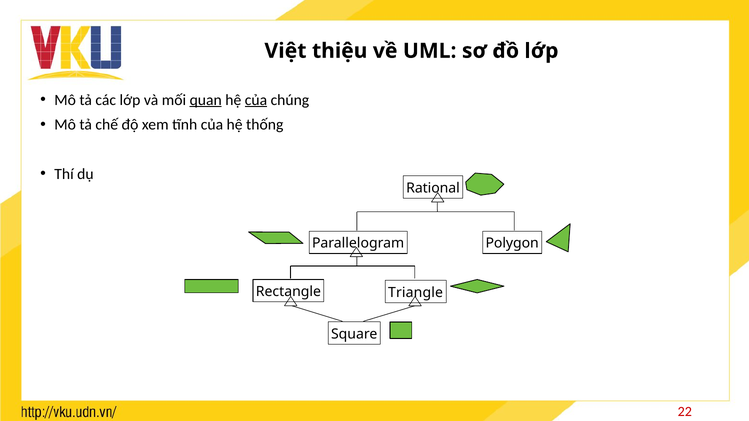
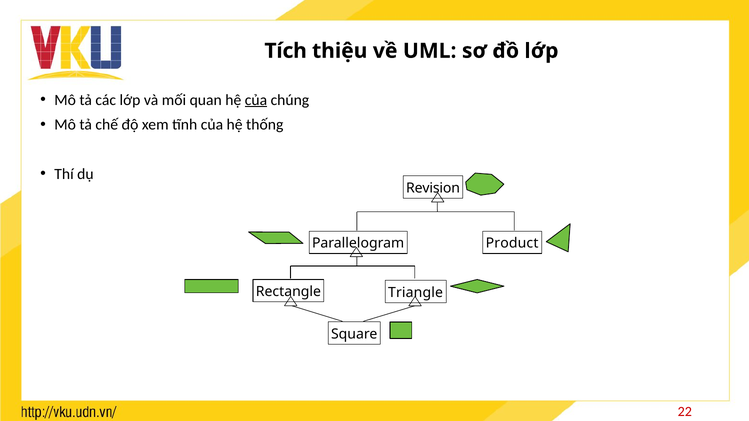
Việt: Việt -> Tích (286, 51)
quan underline: present -> none (206, 100)
Rational: Rational -> Revision (433, 188)
Polygon: Polygon -> Product (512, 243)
